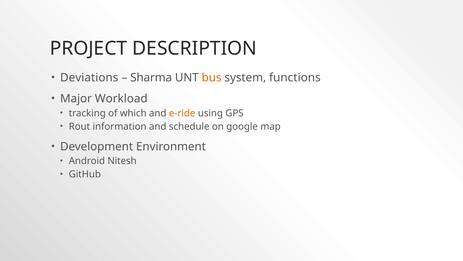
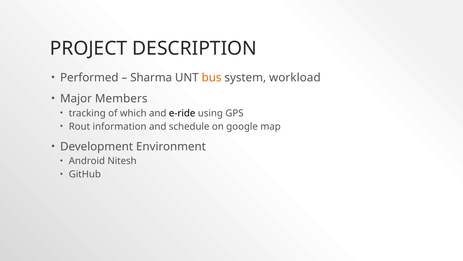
Deviations: Deviations -> Performed (89, 77)
functions: functions -> workload (295, 77)
Workload: Workload -> Members (121, 99)
e-ride colour: orange -> black (182, 113)
